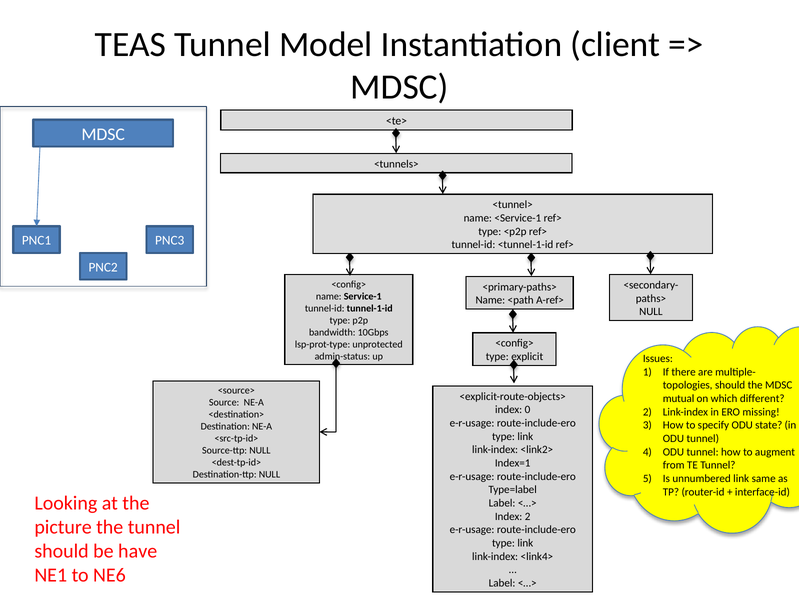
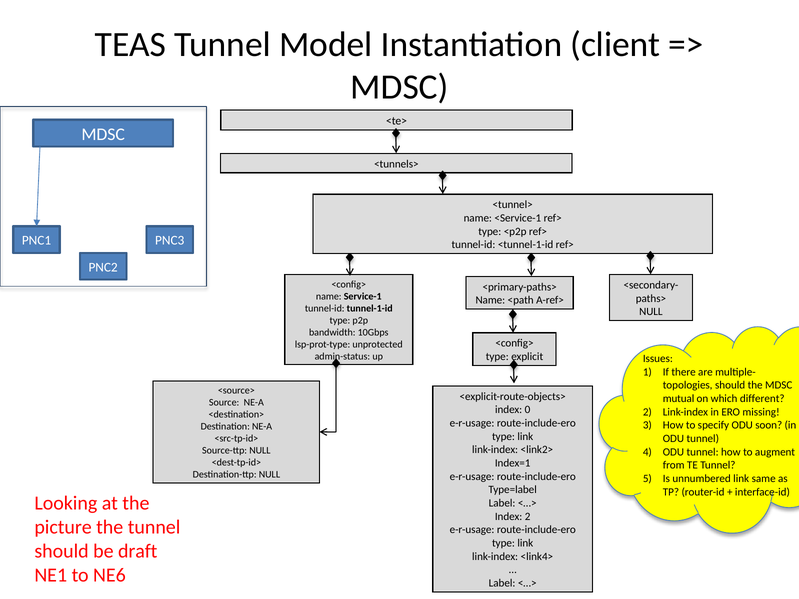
state: state -> soon (769, 425)
have: have -> draft (138, 551)
